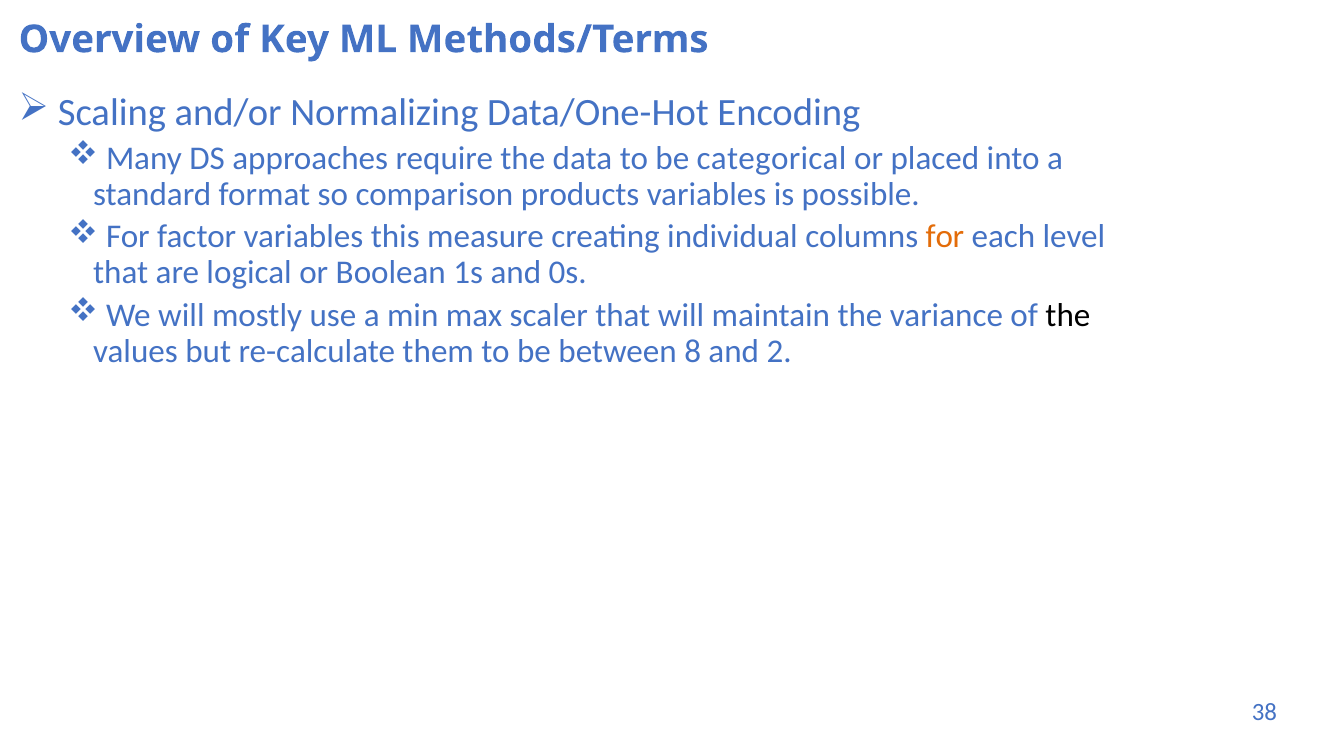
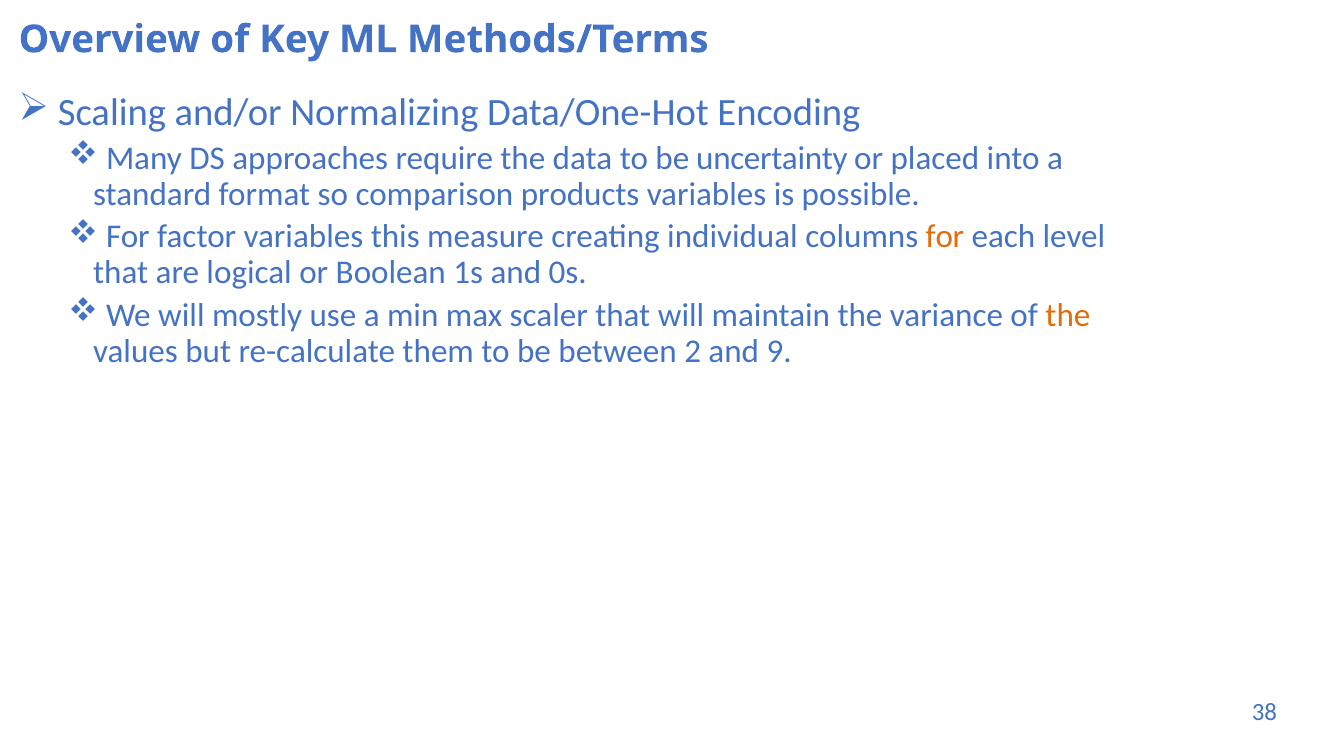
categorical: categorical -> uncertainty (772, 159)
the colour: black -> orange (1068, 315)
8: 8 -> 2 (693, 351)
2: 2 -> 9 (779, 351)
